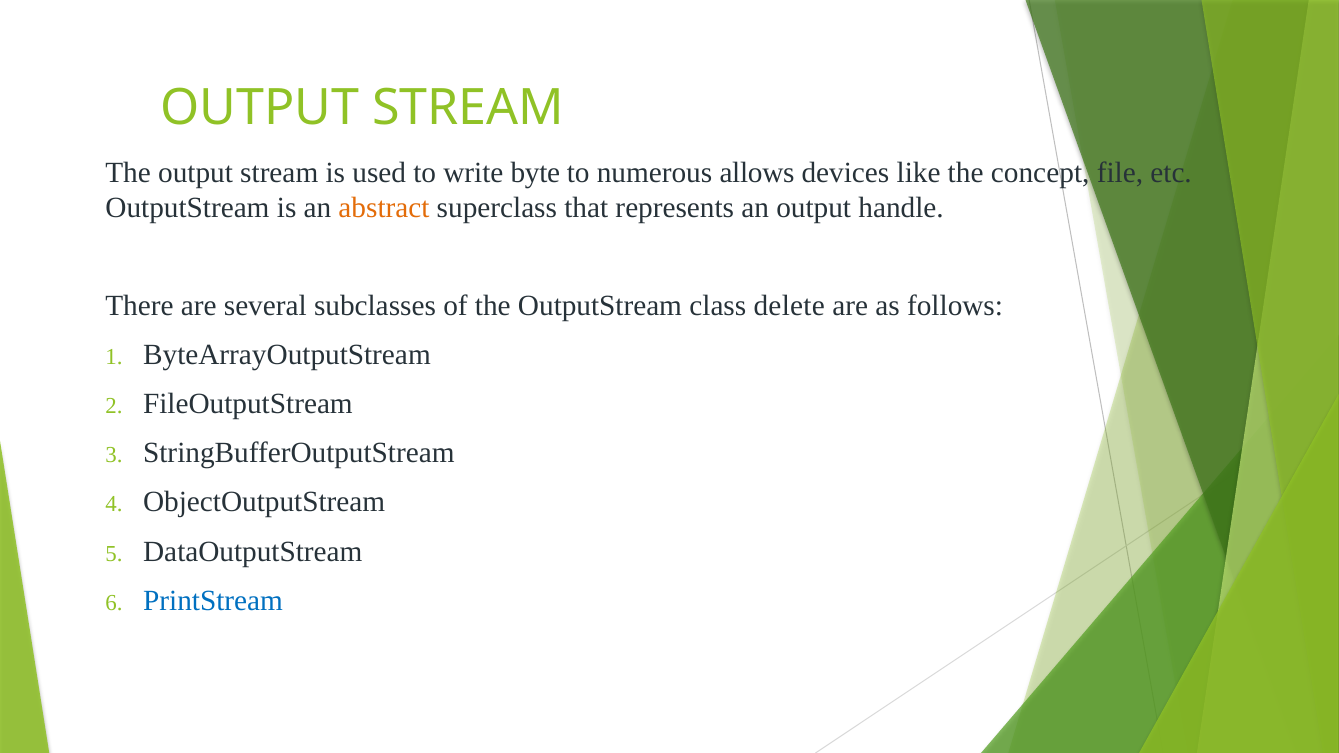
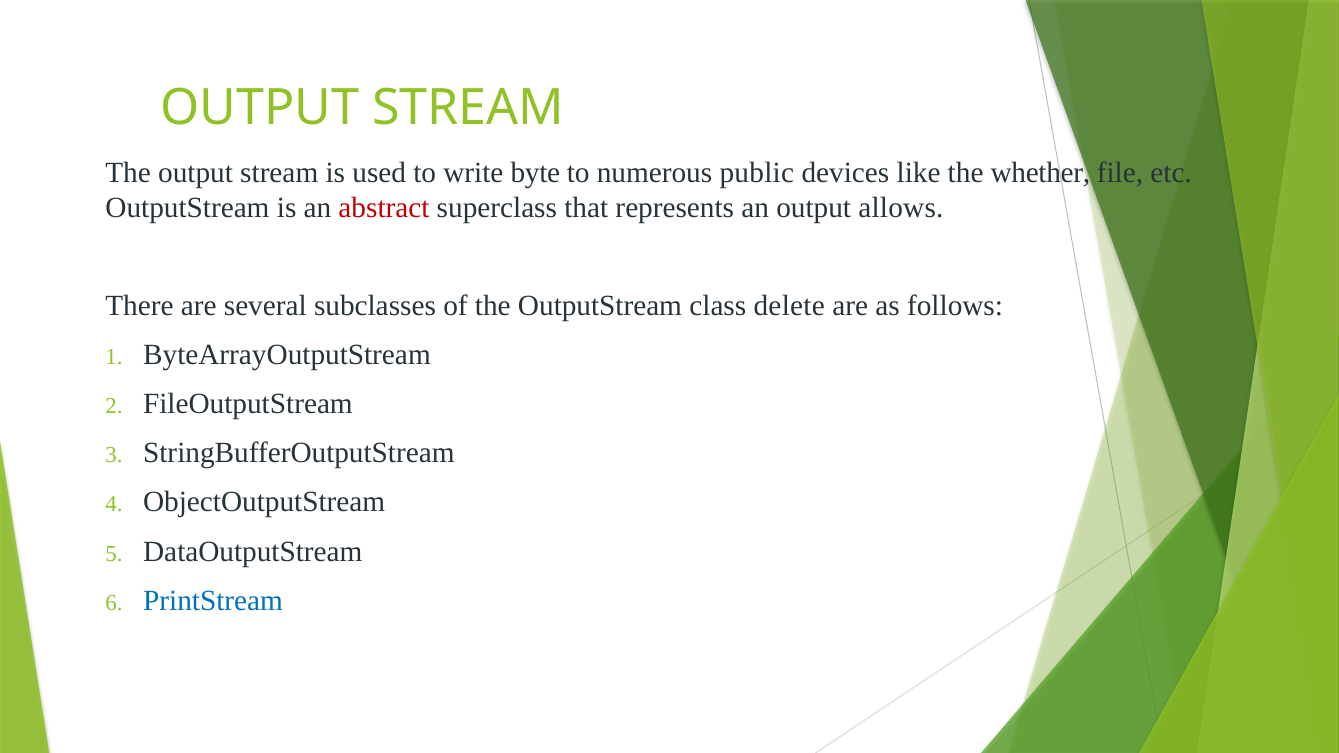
allows: allows -> public (757, 173)
concept: concept -> whether (1040, 173)
abstract colour: orange -> red (384, 208)
handle: handle -> allows (901, 208)
